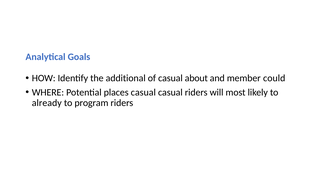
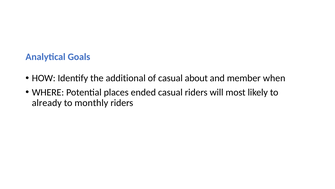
could: could -> when (274, 78)
places casual: casual -> ended (143, 92)
program: program -> monthly (91, 103)
